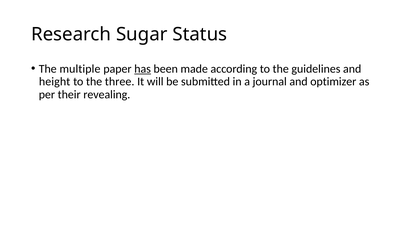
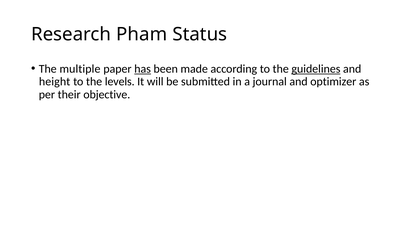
Sugar: Sugar -> Pham (142, 34)
guidelines underline: none -> present (316, 69)
three: three -> levels (120, 82)
revealing: revealing -> objective (107, 95)
